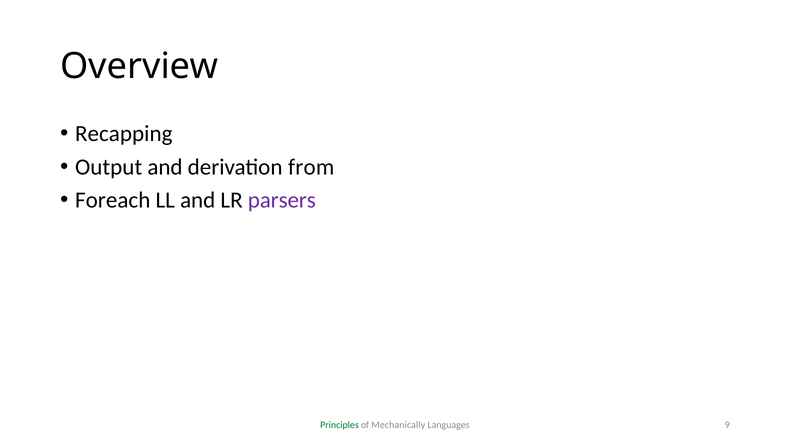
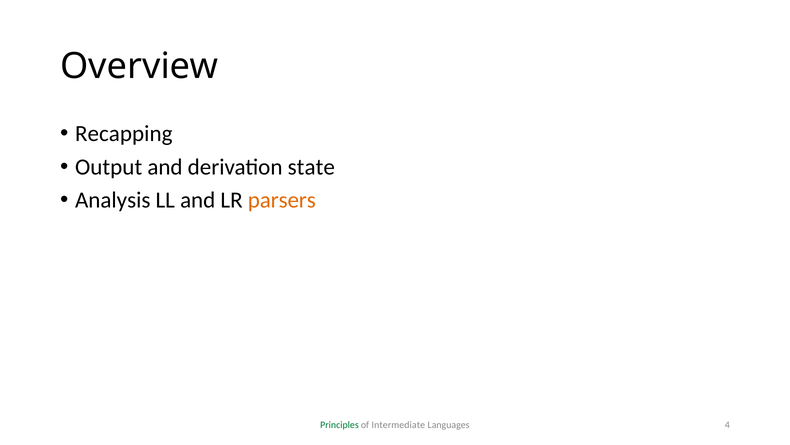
from: from -> state (311, 167)
Foreach: Foreach -> Analysis (113, 200)
parsers colour: purple -> orange (282, 200)
Mechanically: Mechanically -> Intermediate (398, 424)
9: 9 -> 4 (727, 424)
